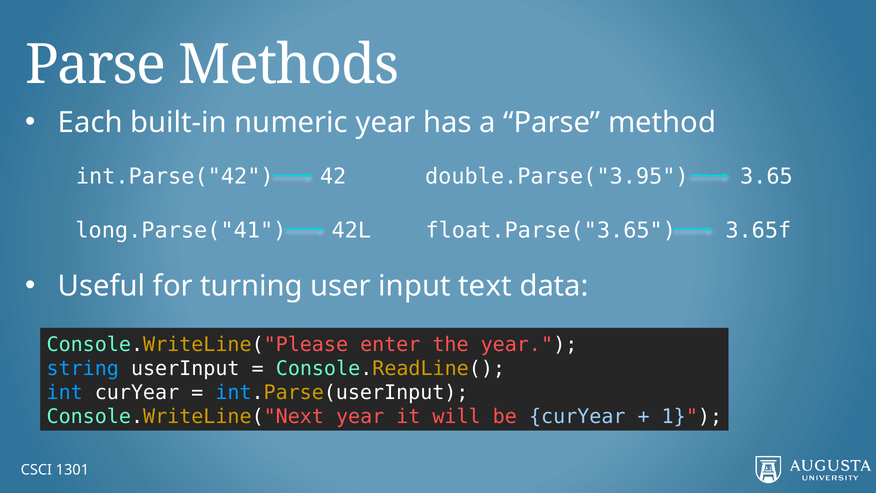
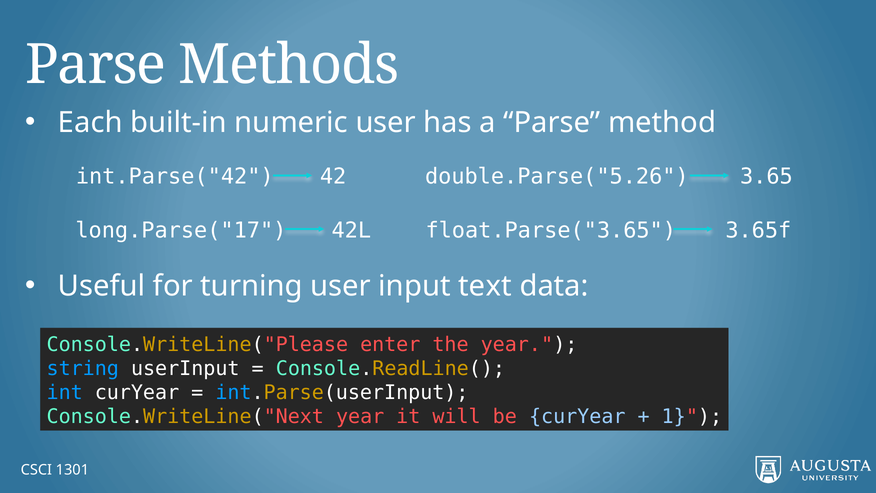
numeric year: year -> user (386, 123)
double.Parse("3.95: double.Parse("3.95 -> double.Parse("5.26 (557, 177)
long.Parse("41: long.Parse("41 -> long.Parse("17 (181, 230)
